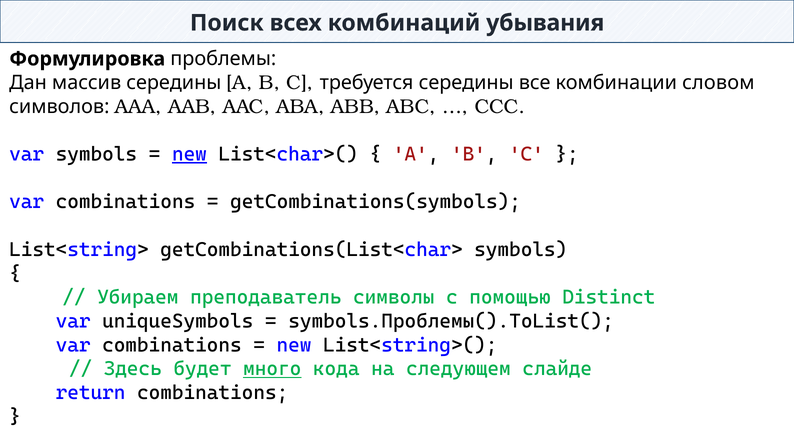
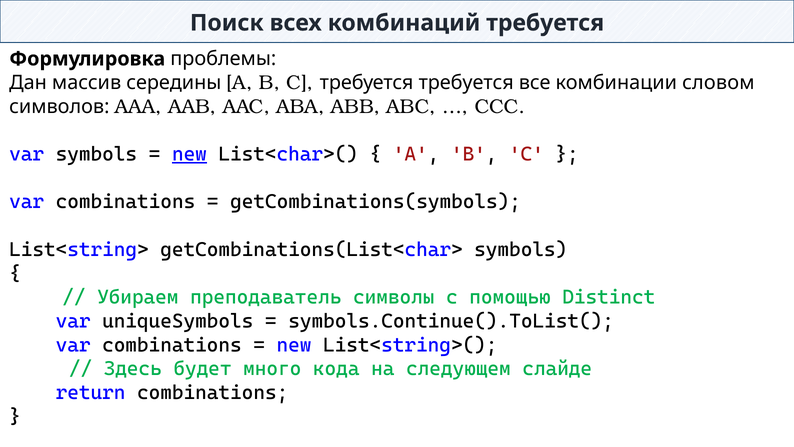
комбинаций убывания: убывания -> требуется (545, 23)
требуется середины: середины -> требуется (466, 83)
symbols.Проблемы().ToList(: symbols.Проблемы().ToList( -> symbols.Continue().ToList( (451, 321)
много underline: present -> none (272, 368)
